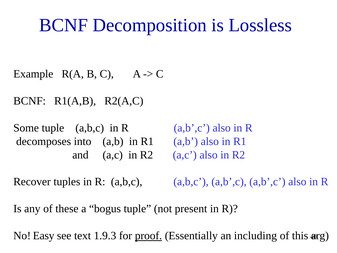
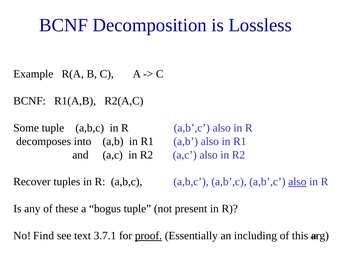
also underline: none -> present (297, 182)
Easy: Easy -> Find (44, 236)
1.9.3: 1.9.3 -> 3.7.1 (105, 236)
